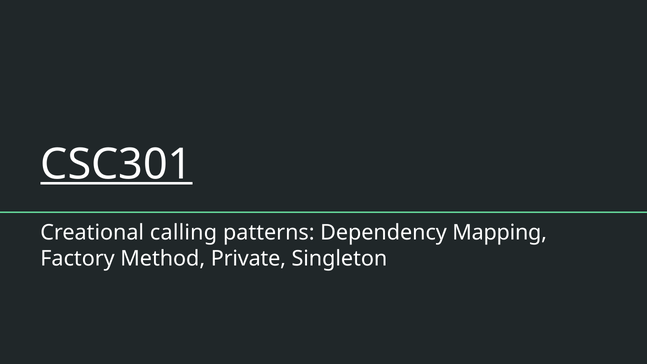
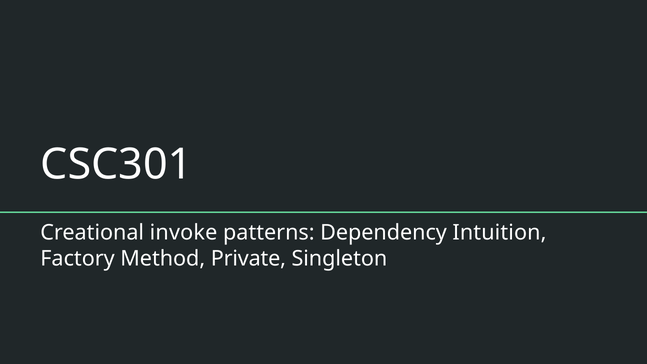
CSC301 underline: present -> none (116, 165)
calling: calling -> invoke (184, 233)
Mapping: Mapping -> Intuition (499, 233)
